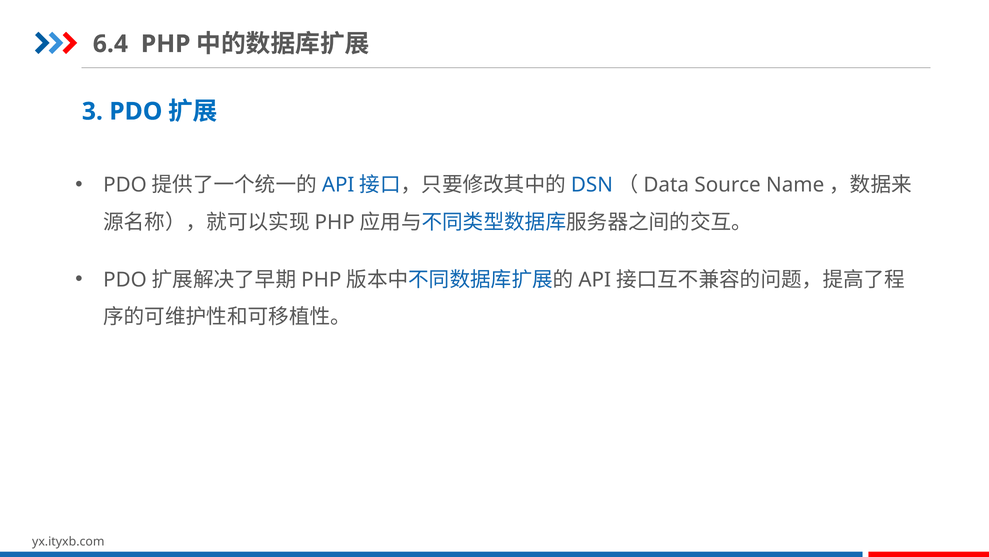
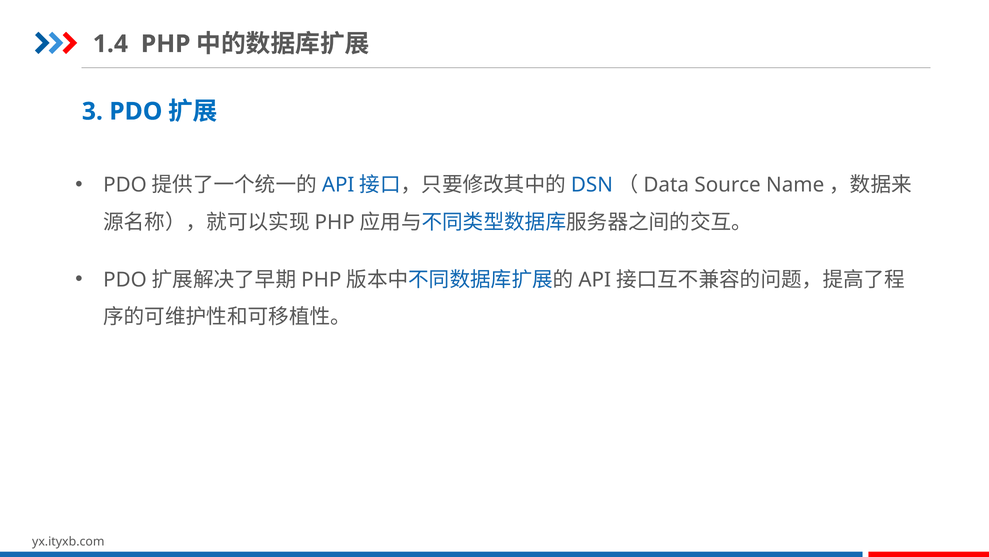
6.4: 6.4 -> 1.4 (110, 44)
